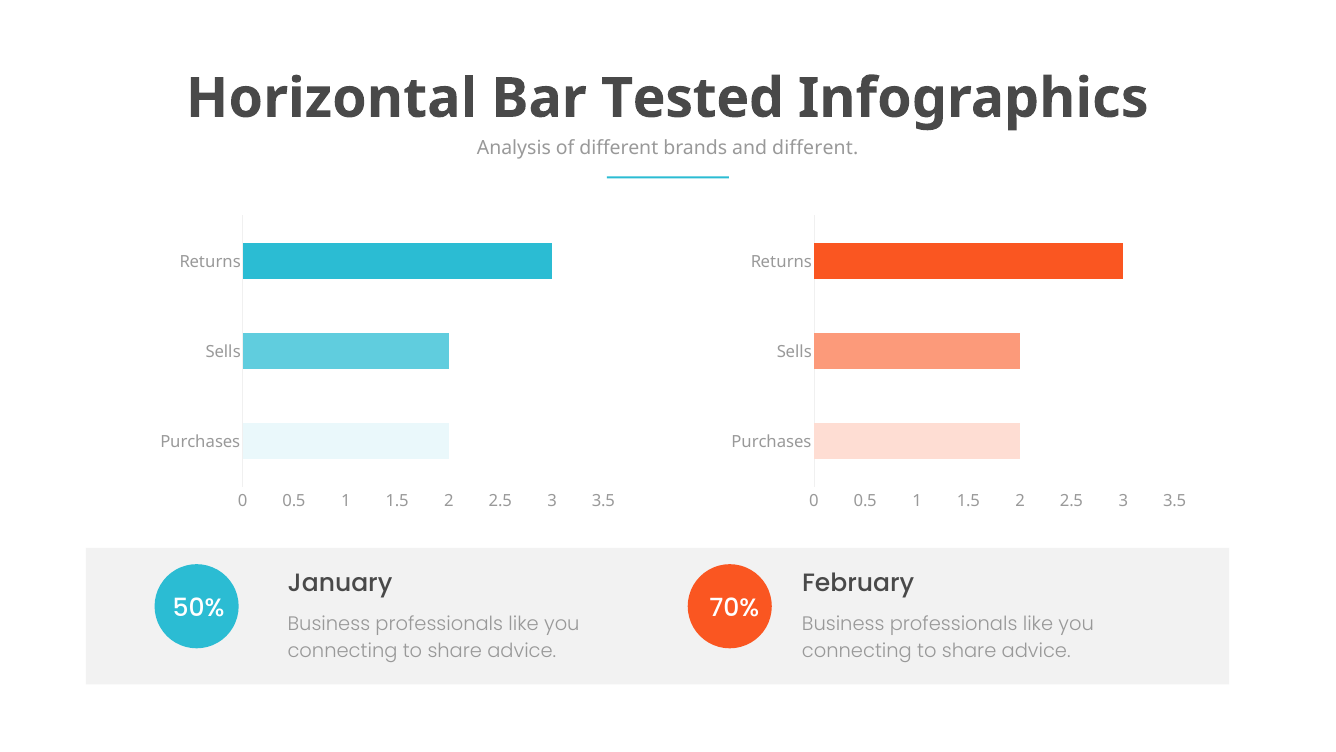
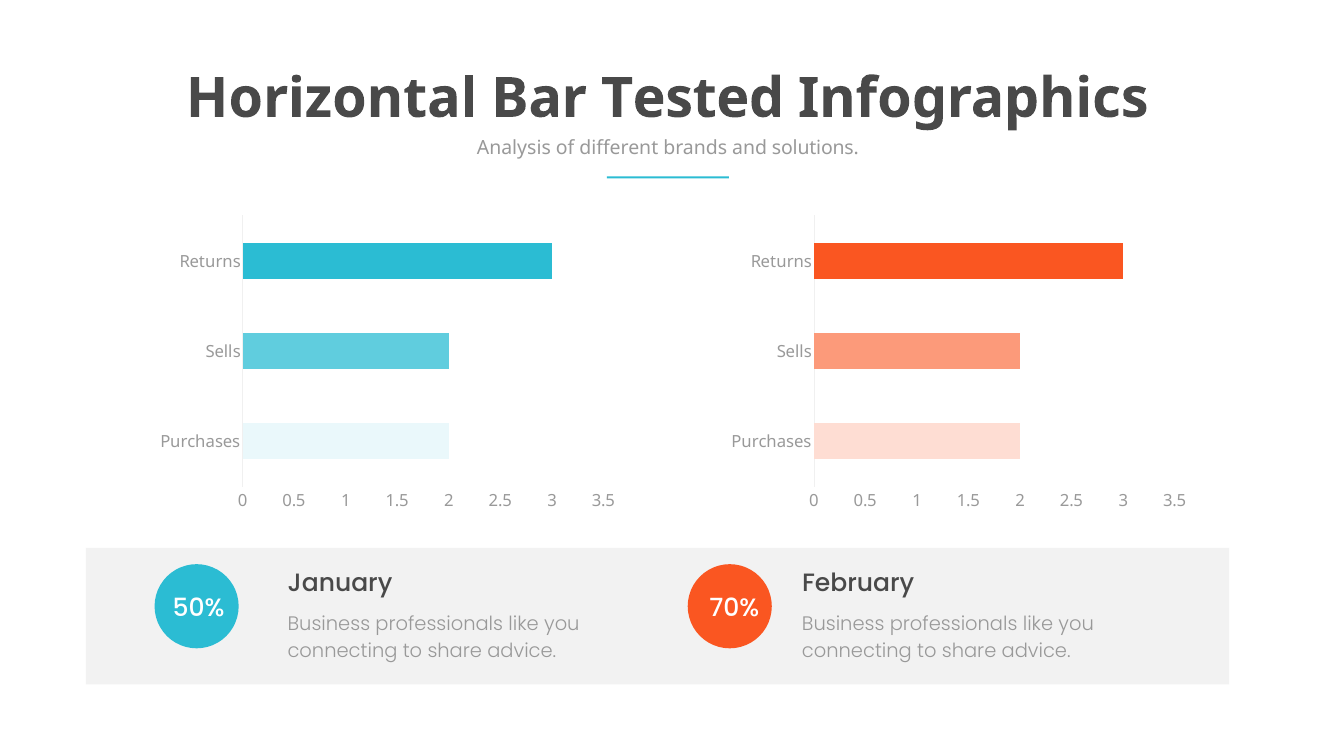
and different: different -> solutions (815, 148)
